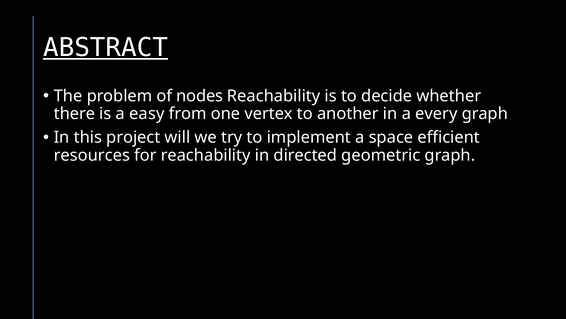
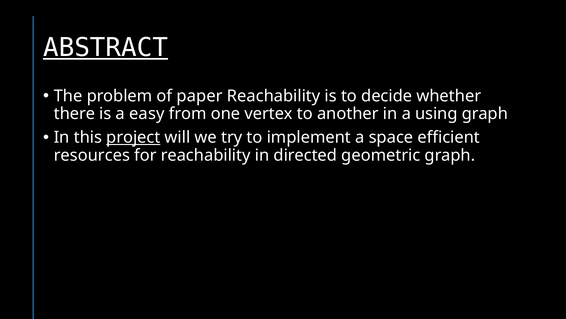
nodes: nodes -> paper (200, 96)
every: every -> using (436, 114)
project underline: none -> present (133, 137)
